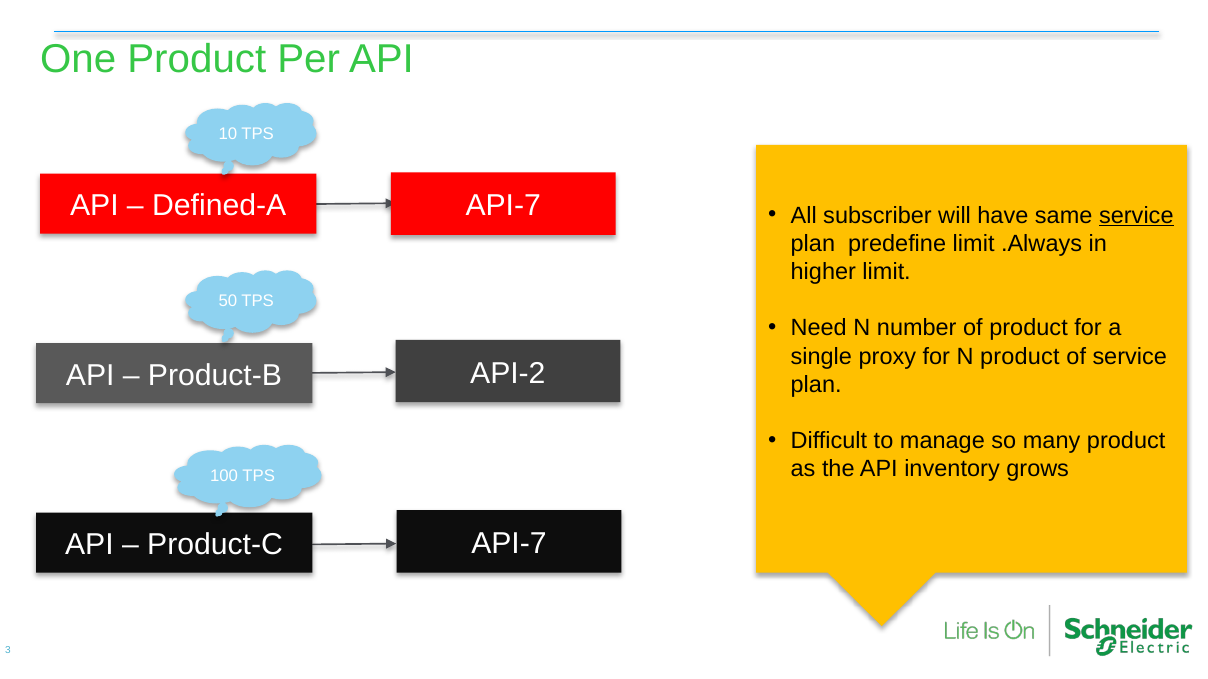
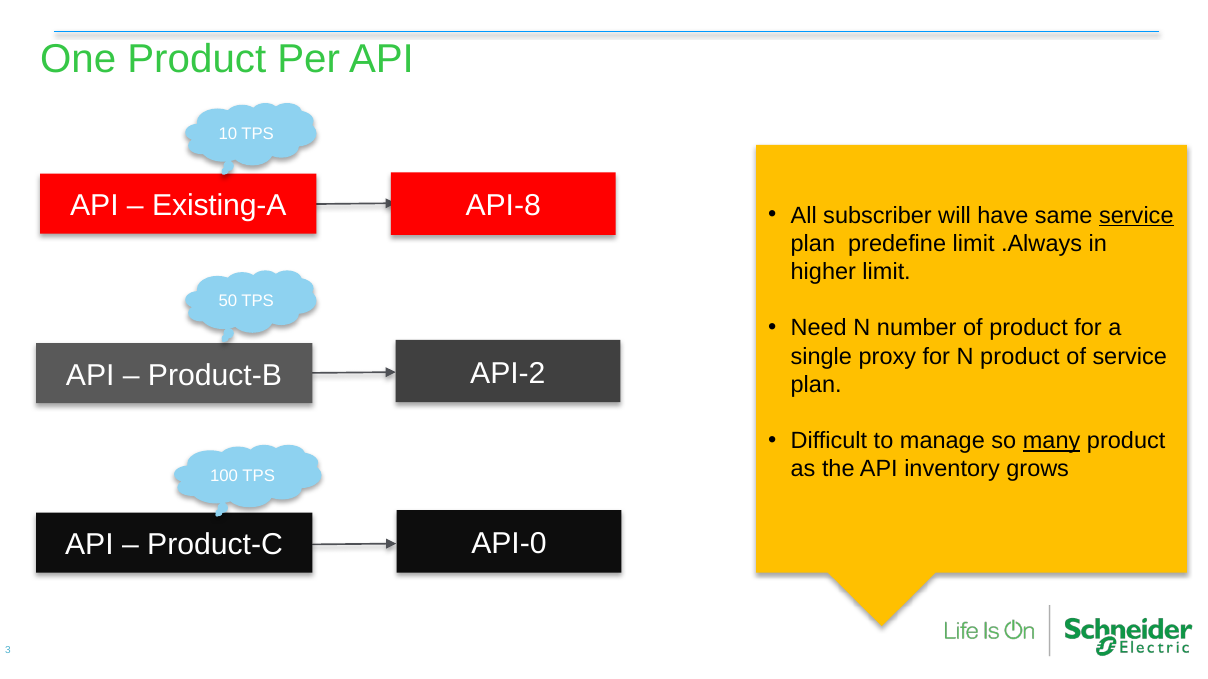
Defined-A: Defined-A -> Existing-A (219, 206)
API-7: API-7 -> API-8 (503, 206)
many underline: none -> present (1052, 441)
API-7: API-7 -> API-0 (509, 544)
